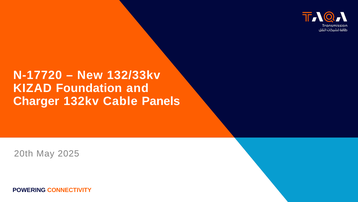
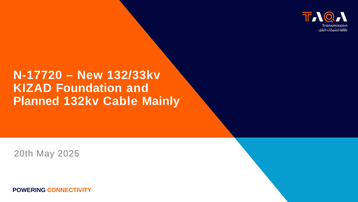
Charger: Charger -> Planned (36, 101)
Panels: Panels -> Mainly (161, 101)
